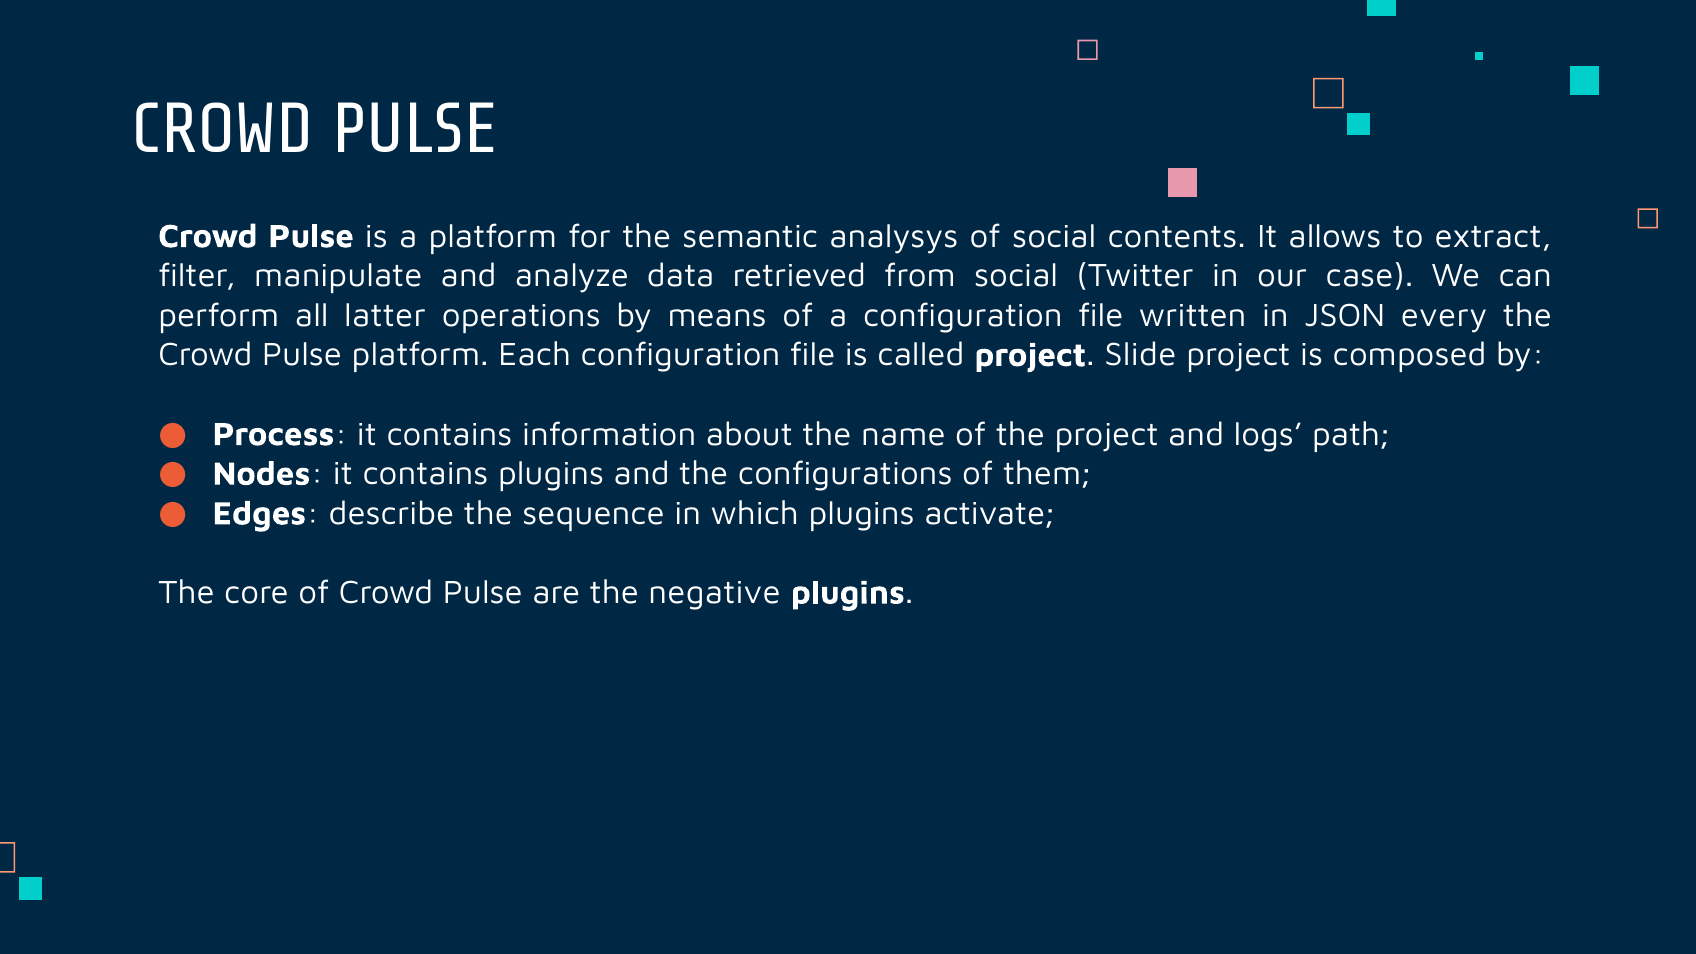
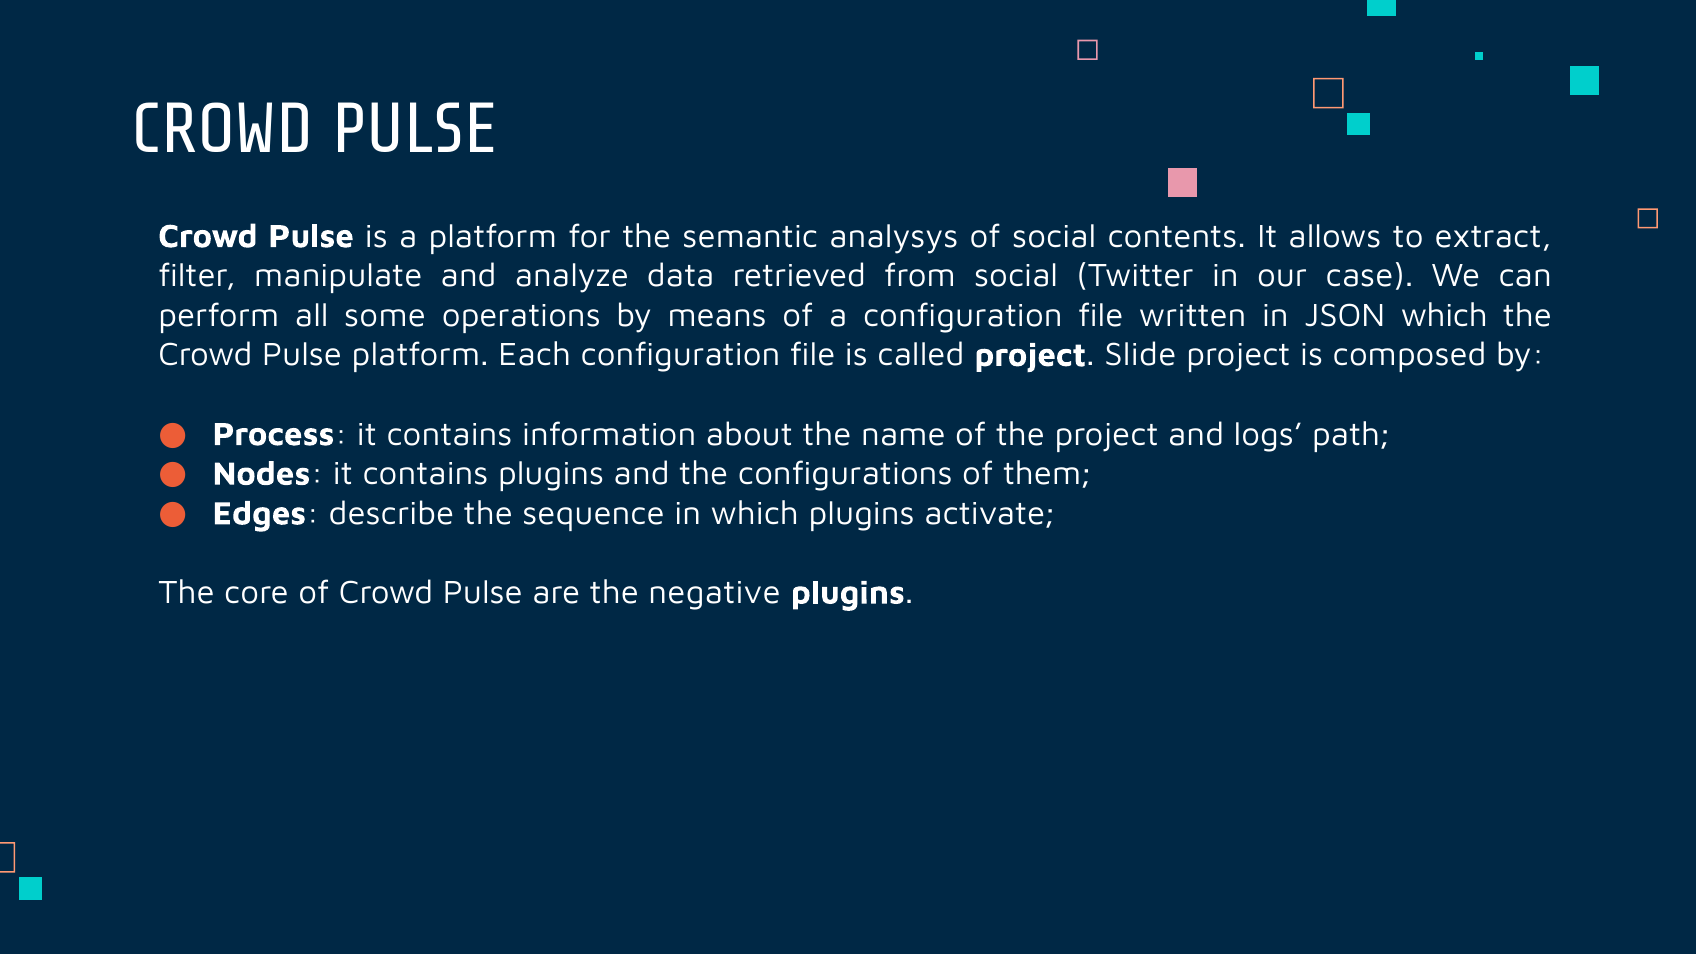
latter: latter -> some (385, 315)
JSON every: every -> which (1444, 315)
